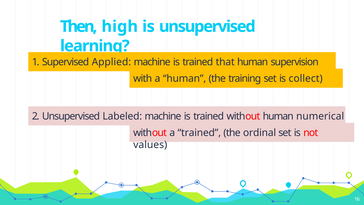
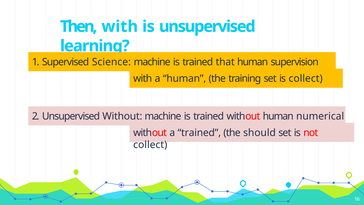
Then high: high -> with (120, 26)
Applied: Applied -> Science (111, 62)
Unsupervised Labeled: Labeled -> Without (122, 116)
ordinal: ordinal -> should (259, 133)
values: values -> collect (150, 145)
